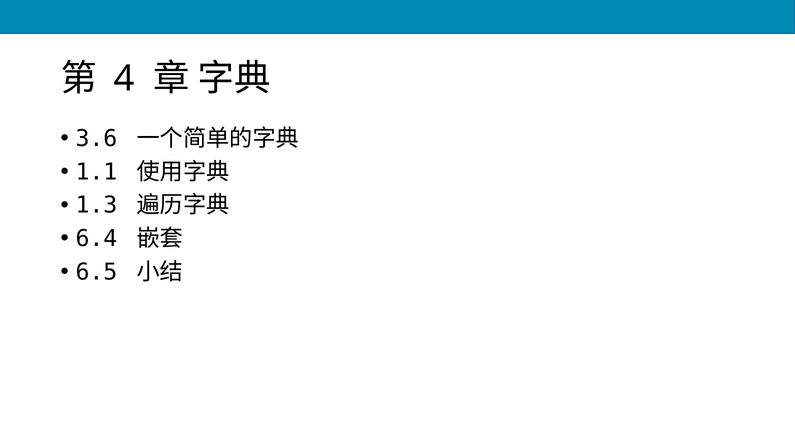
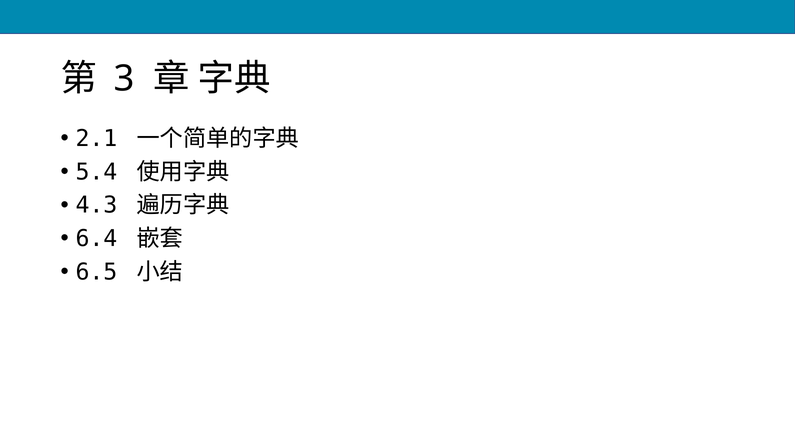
4: 4 -> 3 (124, 79)
3.6: 3.6 -> 2.1 (96, 139)
1.1: 1.1 -> 5.4 (96, 172)
1.3: 1.3 -> 4.3 (96, 205)
